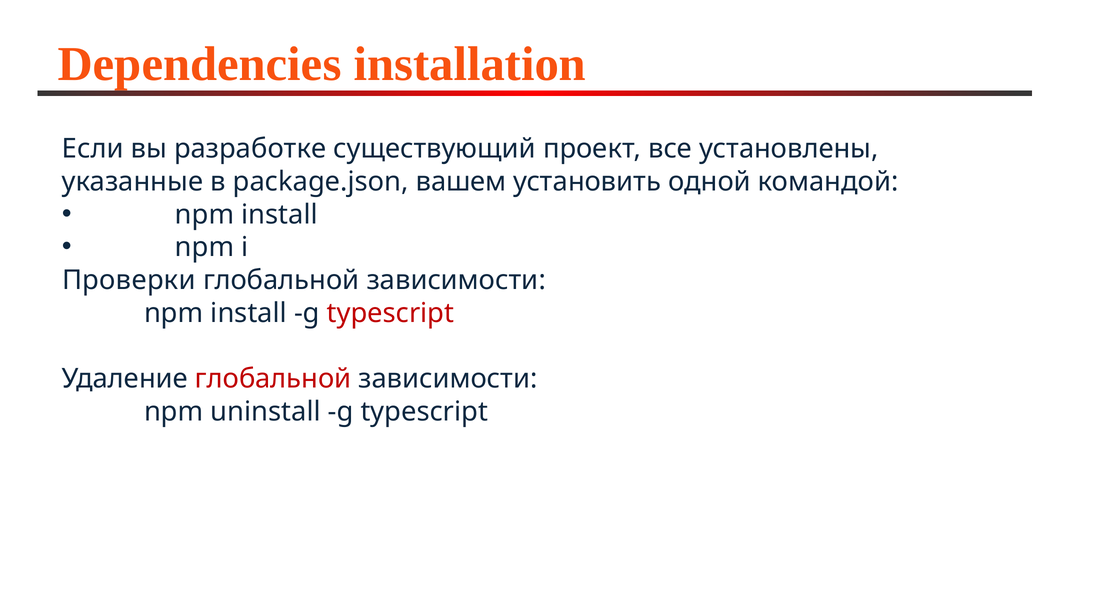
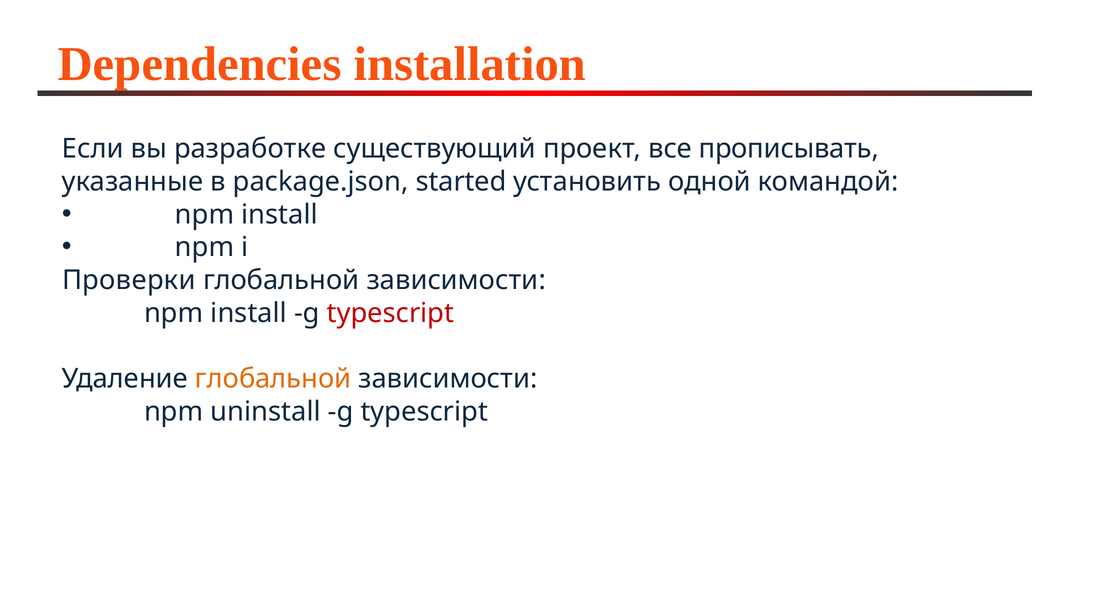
установлены: установлены -> прописывать (789, 149)
вашем: вашем -> started (461, 182)
глобальной colour: red -> orange (273, 379)
